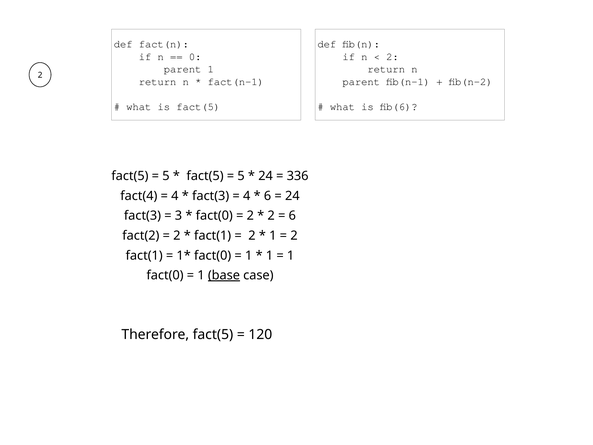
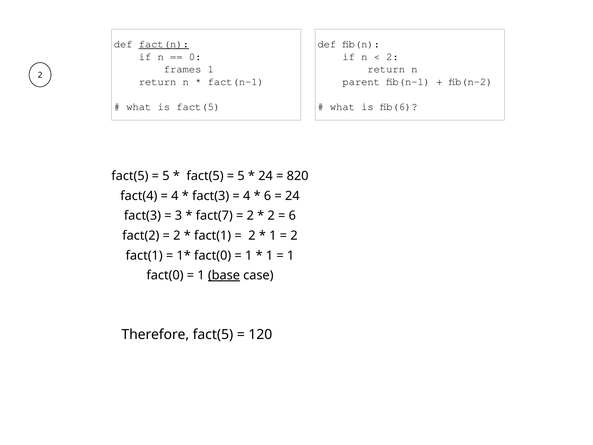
fact(n underline: none -> present (164, 44)
parent: parent -> frames (183, 69)
336: 336 -> 820 (298, 176)
fact(0: fact(0 -> fact(7 (214, 216)
